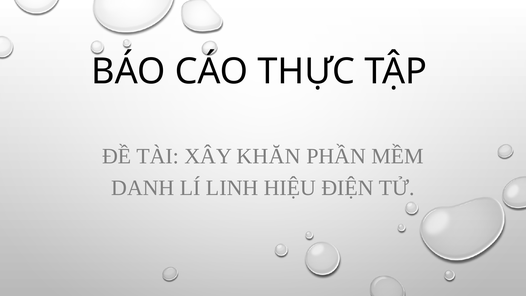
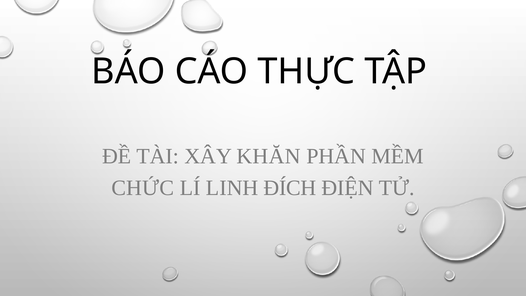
DANH: DANH -> CHỨC (143, 188)
HIỆU: HIỆU -> ĐÍCH (290, 188)
